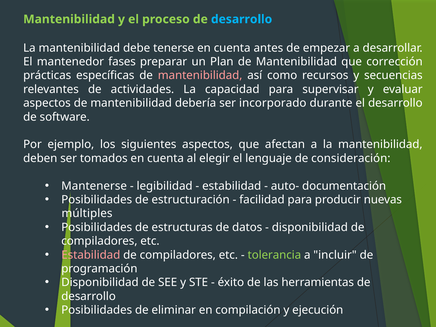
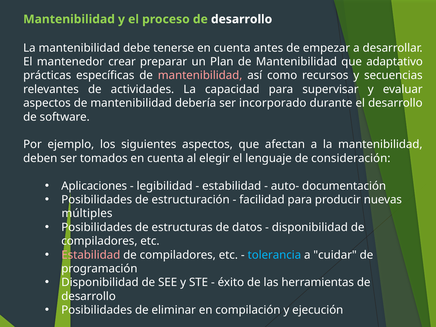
desarrollo colour: light blue -> white (242, 19)
fases: fases -> crear (122, 62)
corrección: corrección -> adaptativo (395, 62)
Mantenerse: Mantenerse -> Aplicaciones (94, 186)
tolerancia colour: light green -> light blue (274, 255)
incluir: incluir -> cuidar (335, 255)
